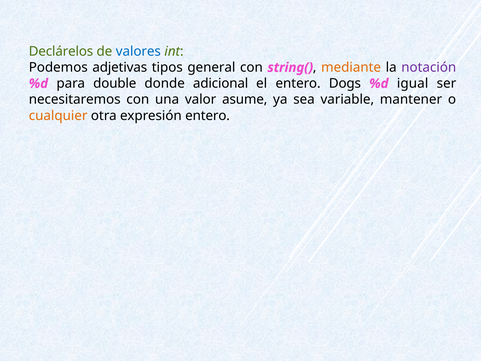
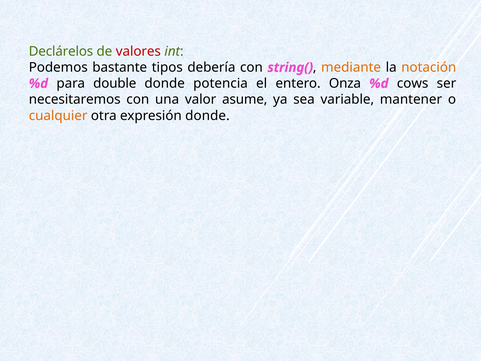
valores colour: blue -> red (138, 51)
adjetivas: adjetivas -> bastante (120, 67)
general: general -> debería (211, 67)
notación colour: purple -> orange (429, 67)
adicional: adicional -> potencia (221, 83)
Dogs: Dogs -> Onza (345, 83)
igual: igual -> cows (413, 83)
expresión entero: entero -> donde (207, 116)
